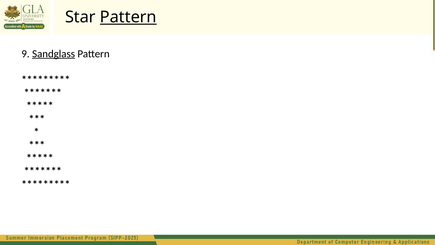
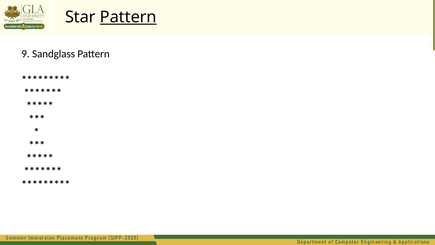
Sandglass underline: present -> none (54, 54)
